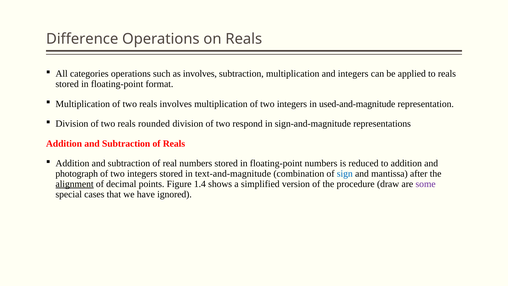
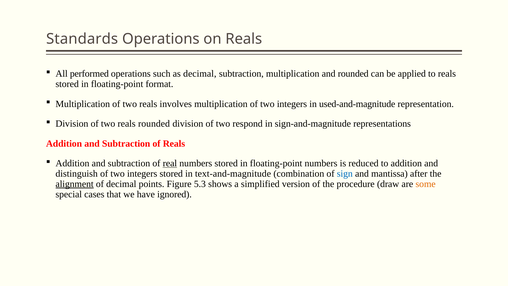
Difference: Difference -> Standards (82, 39)
categories: categories -> performed (89, 74)
as involves: involves -> decimal (200, 74)
and integers: integers -> rounded (353, 74)
real underline: none -> present (170, 163)
photograph: photograph -> distinguish (77, 174)
1.4: 1.4 -> 5.3 (200, 184)
some colour: purple -> orange (426, 184)
